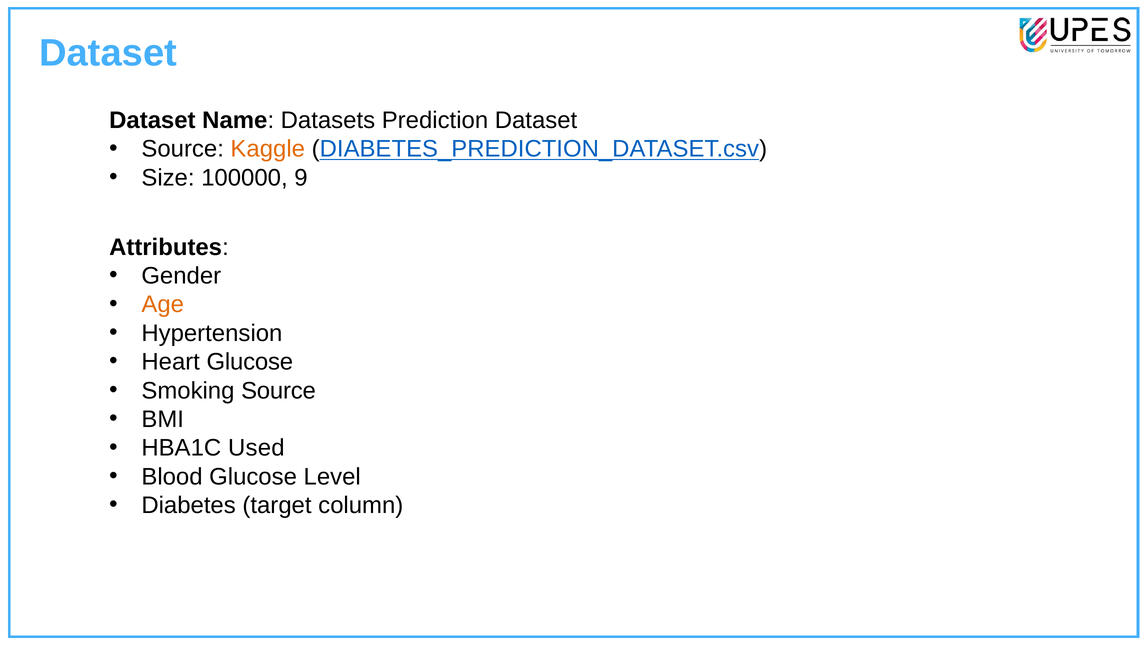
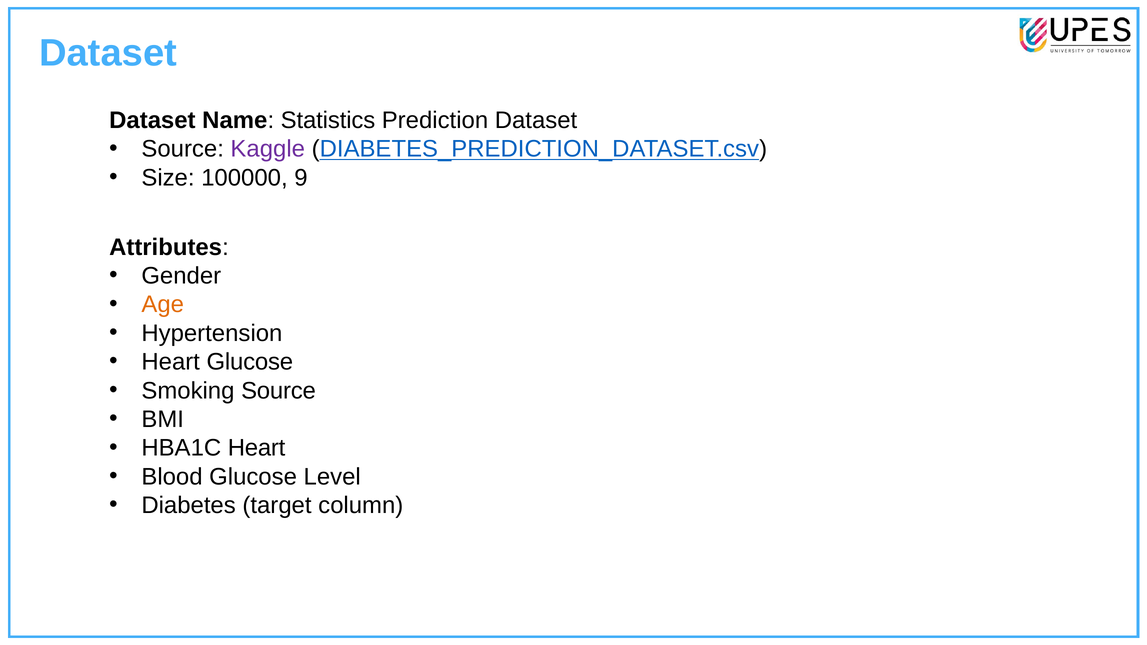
Datasets: Datasets -> Statistics (328, 120)
Kaggle colour: orange -> purple (268, 149)
HBA1C Used: Used -> Heart (257, 448)
